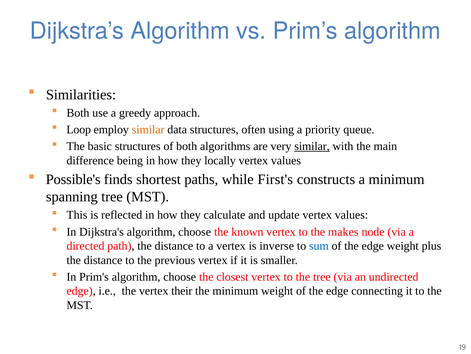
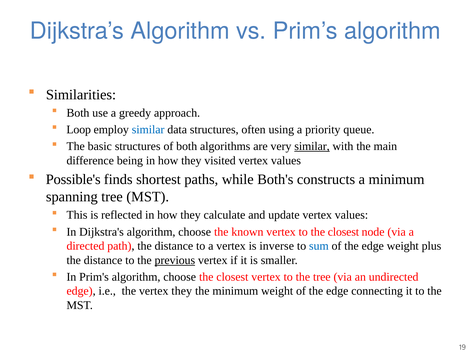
similar colour: orange -> blue (148, 129)
locally: locally -> visited (220, 160)
First's: First's -> Both's (275, 179)
to the makes: makes -> closest (343, 231)
previous underline: none -> present (175, 260)
vertex their: their -> they (182, 290)
